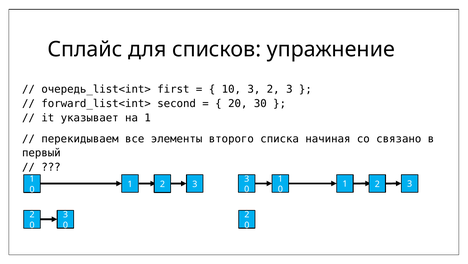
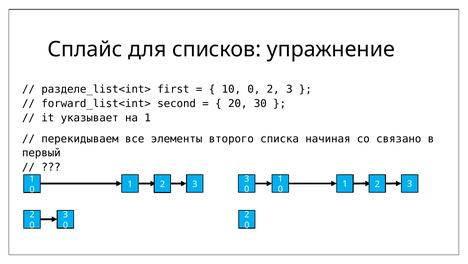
очередь_list<int>: очередь_list<int> -> разделе_list<int> (96, 89)
10 3: 3 -> 0 (254, 89)
